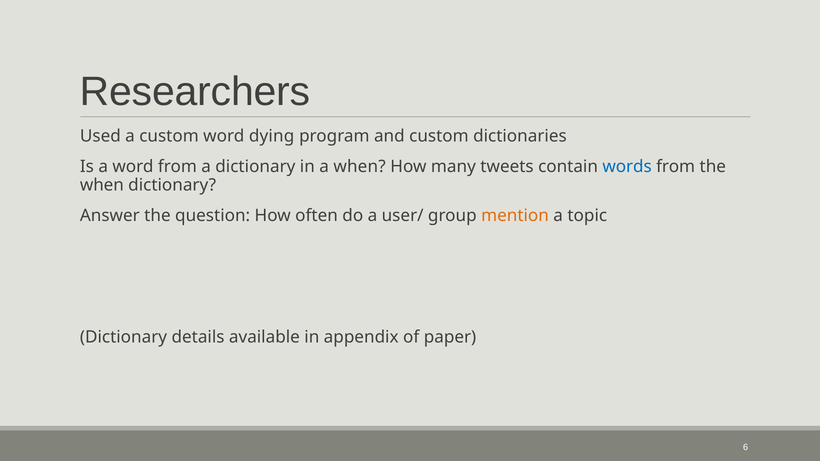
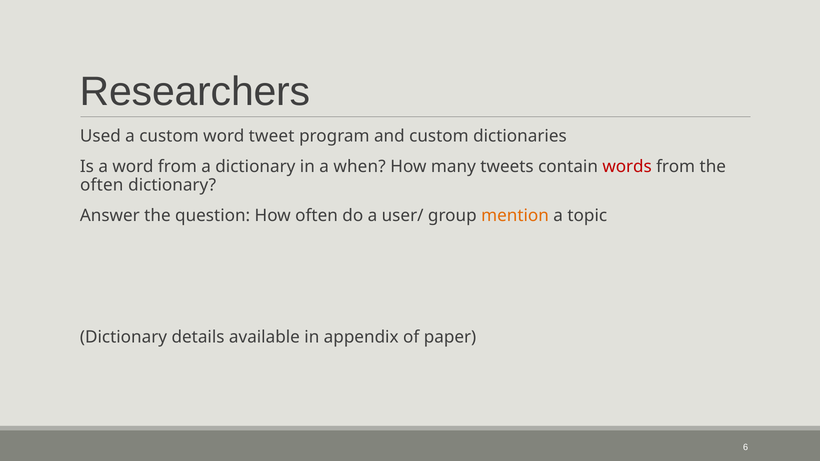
dying: dying -> tweet (272, 136)
words colour: blue -> red (627, 167)
when: when -> often (102, 185)
